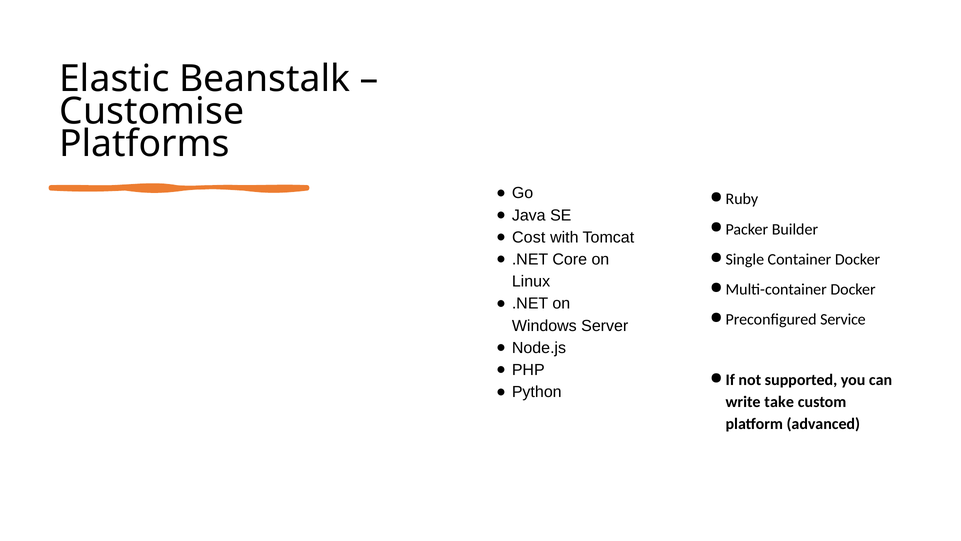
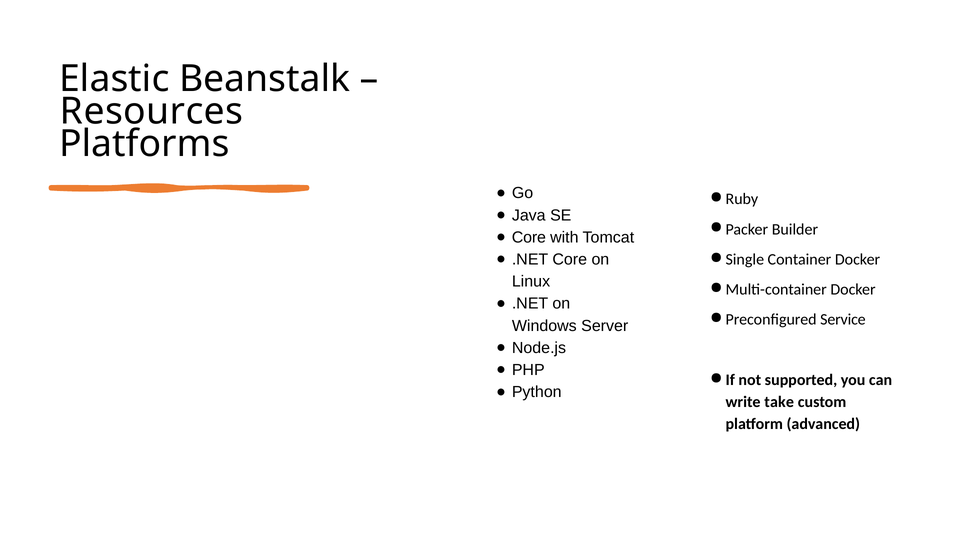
Customise: Customise -> Resources (152, 111)
Cost: Cost -> Core (529, 237)
